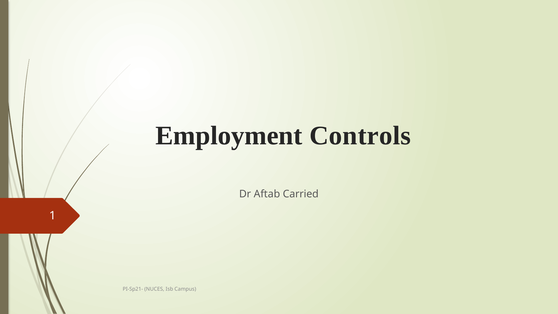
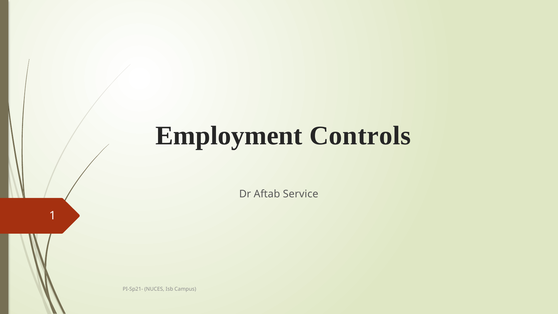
Carried: Carried -> Service (301, 194)
